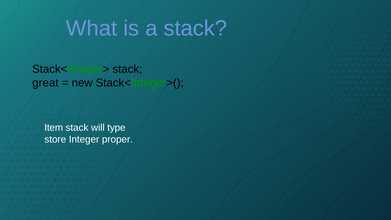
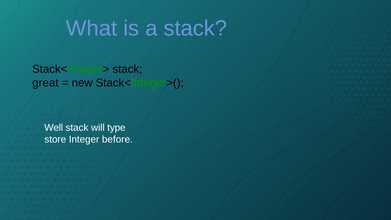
Item: Item -> Well (54, 128)
proper: proper -> before (117, 139)
